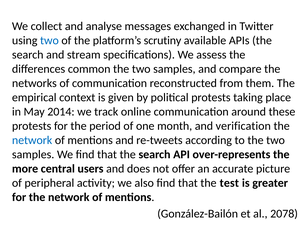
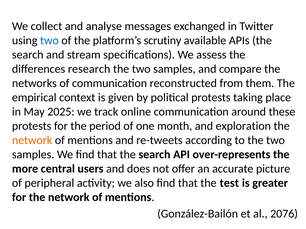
common: common -> research (89, 69)
2014: 2014 -> 2025 (61, 112)
verification: verification -> exploration (243, 126)
network colour: blue -> orange (32, 140)
2078: 2078 -> 2076 (284, 214)
